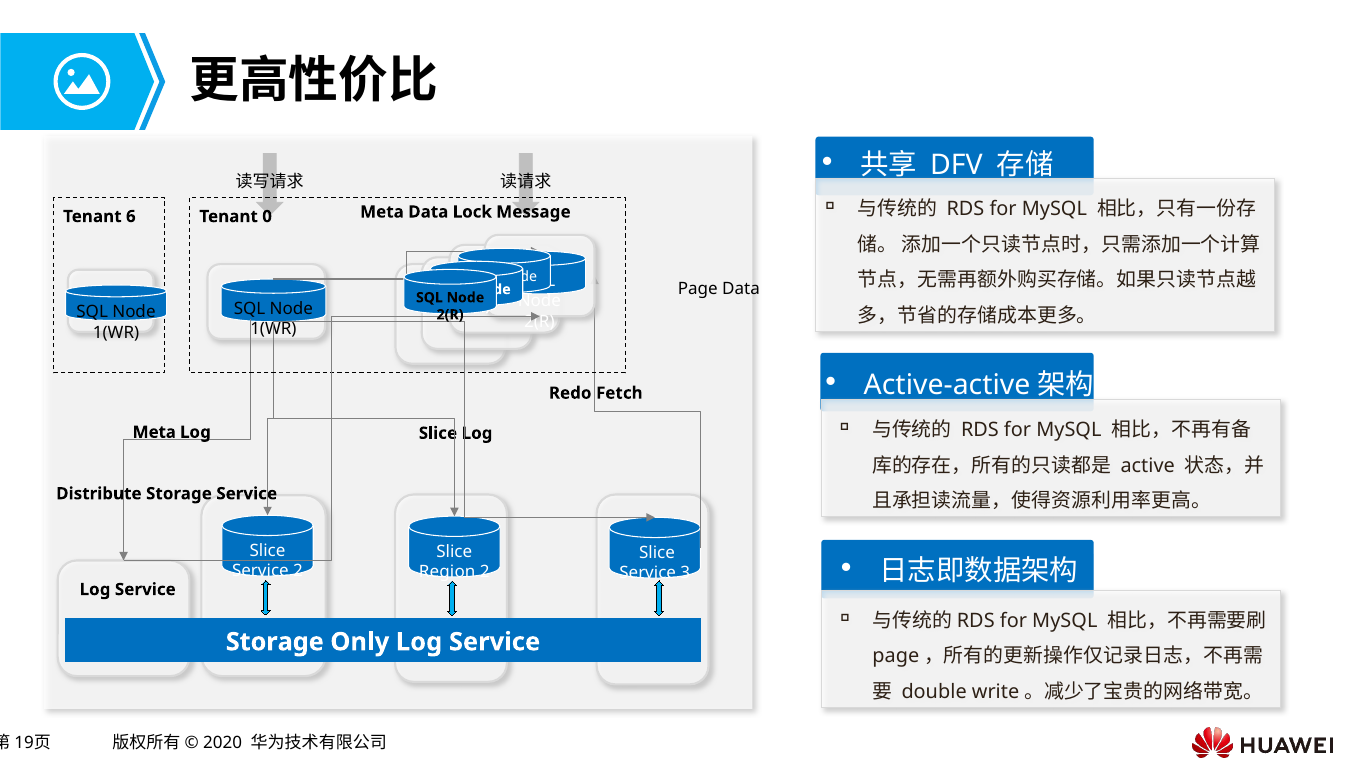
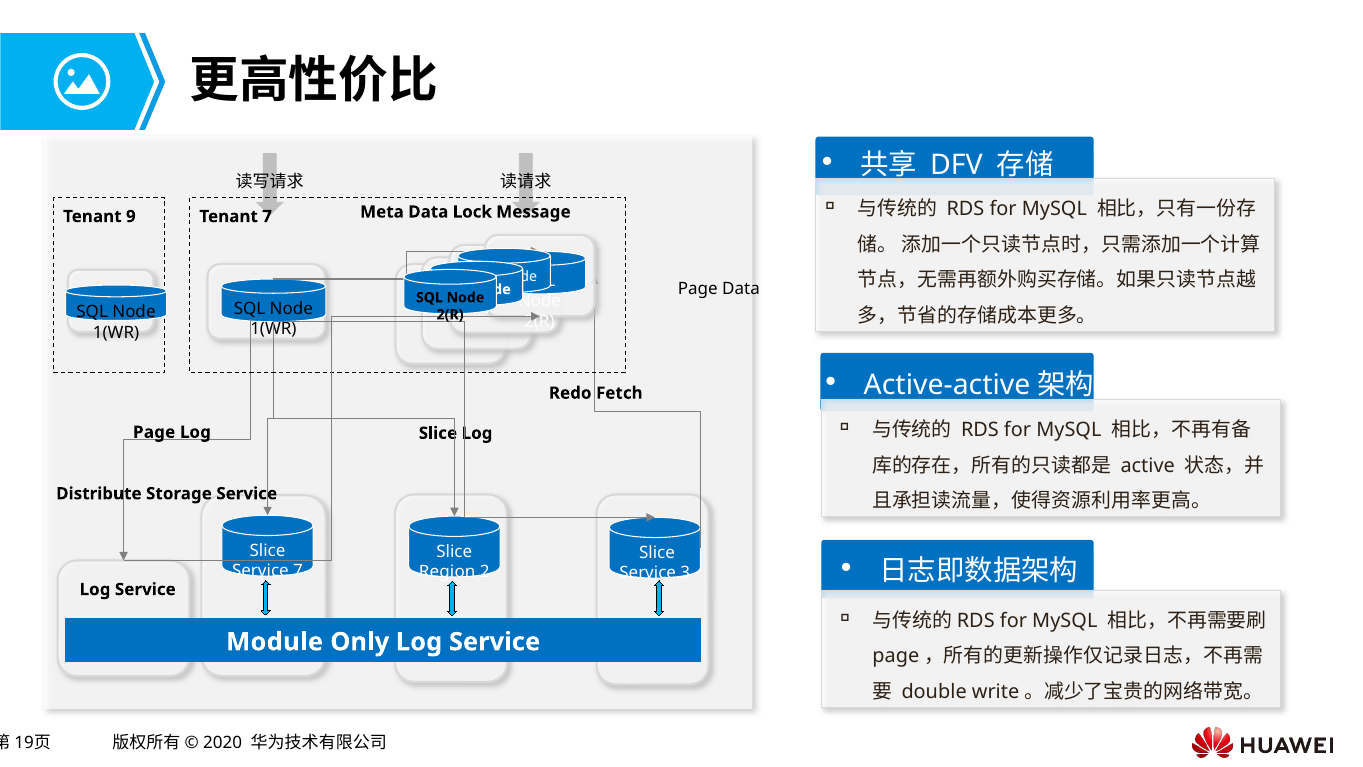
6: 6 -> 9 (131, 216)
Tenant 0: 0 -> 7 (267, 216)
Meta: Meta -> Page (154, 432)
Service 2: 2 -> 7 (298, 571)
Storage: Storage -> Module (275, 642)
